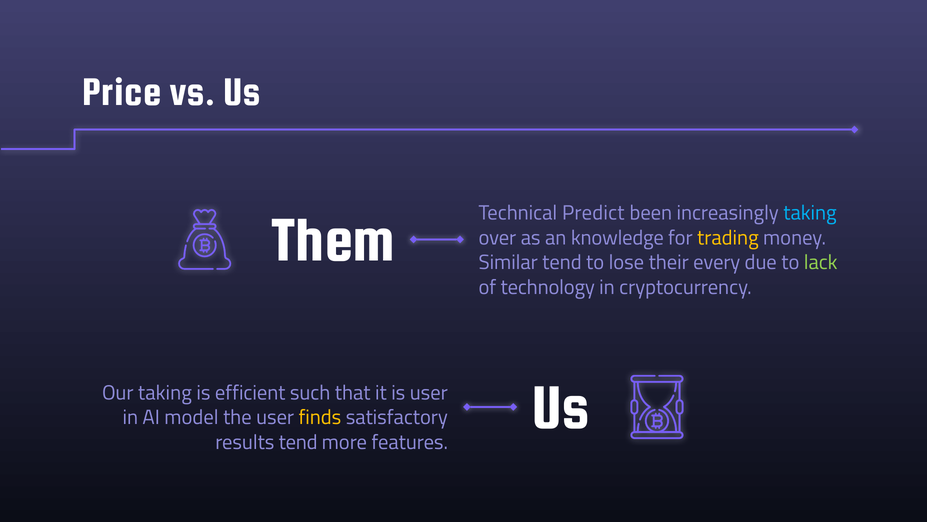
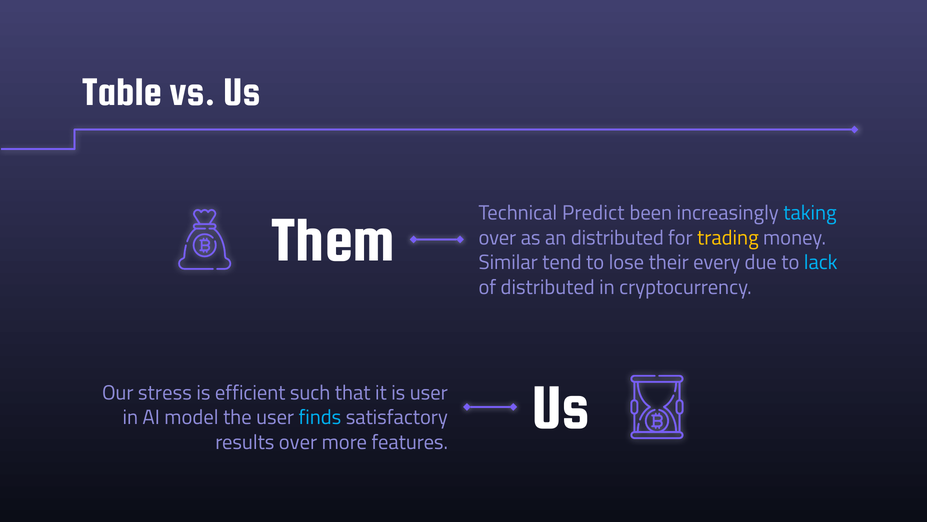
Price: Price -> Table (122, 92)
an knowledge: knowledge -> distributed (617, 238)
lack colour: light green -> light blue (821, 262)
of technology: technology -> distributed (548, 287)
Our taking: taking -> stress (165, 393)
finds colour: yellow -> light blue (320, 417)
results tend: tend -> over (298, 442)
